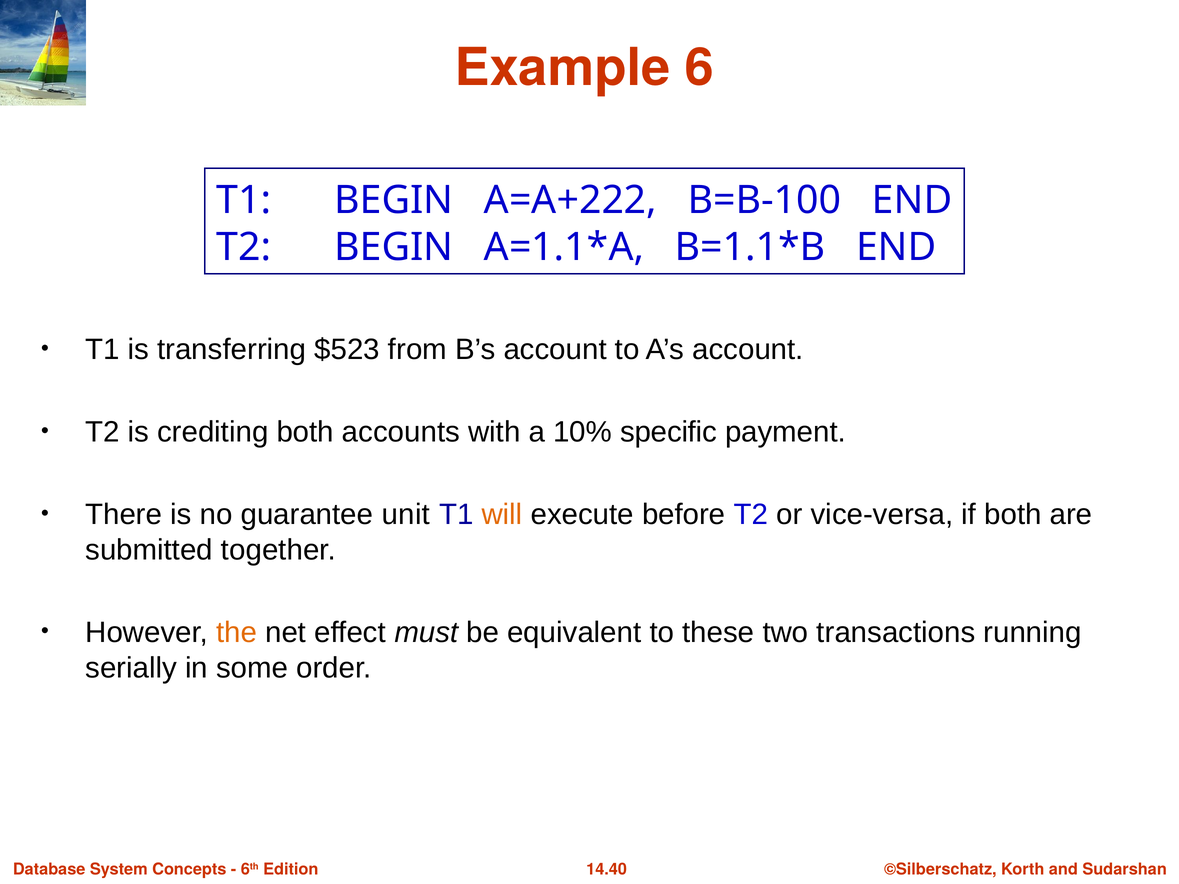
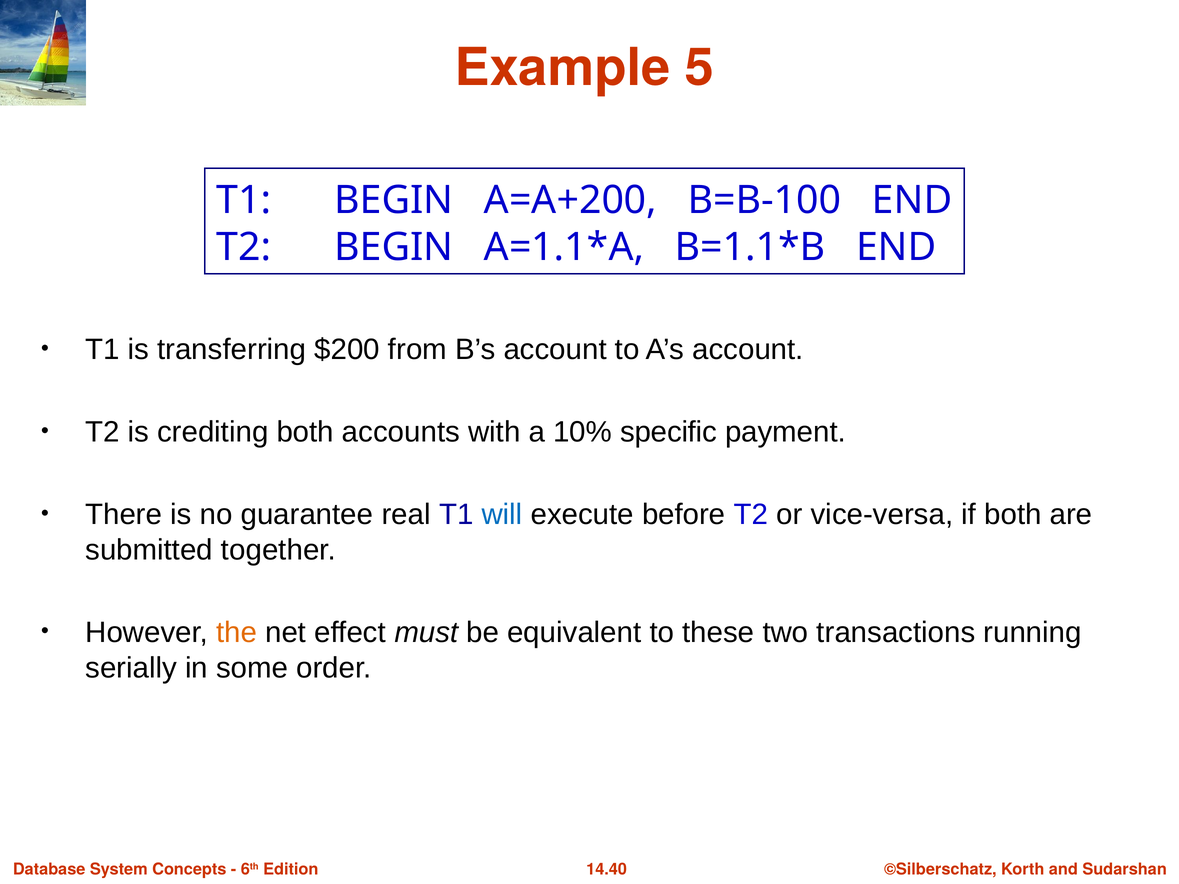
6: 6 -> 5 (699, 68)
A=A+222: A=A+222 -> A=A+200 (570, 200)
$523: $523 -> $200 (347, 350)
unit: unit -> real (406, 515)
will colour: orange -> blue (502, 515)
